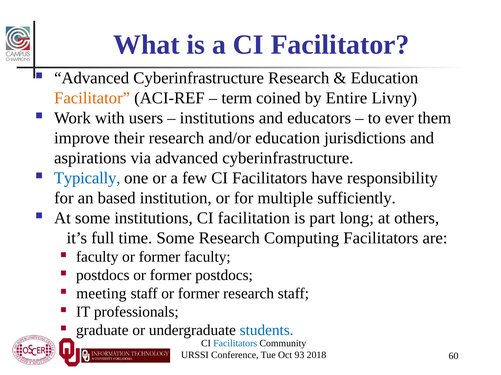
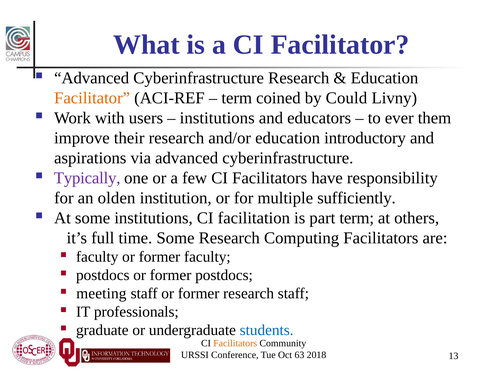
Entire: Entire -> Could (346, 98)
jurisdictions: jurisdictions -> introductory (365, 138)
Typically colour: blue -> purple (87, 178)
based: based -> olden (117, 198)
part long: long -> term (357, 218)
Facilitators colour: blue -> orange (235, 344)
93: 93 -> 63 (299, 356)
60: 60 -> 13 (454, 357)
